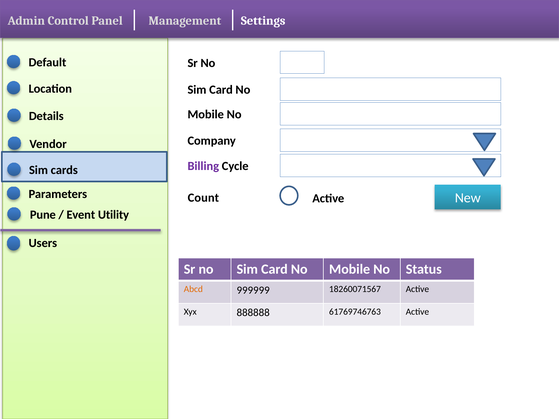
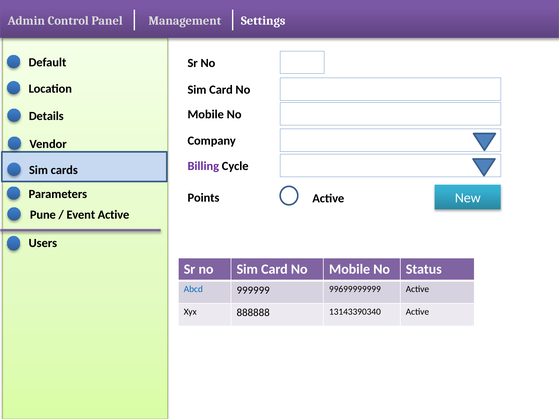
Count: Count -> Points (203, 198)
Event Utility: Utility -> Active (113, 215)
Abcd colour: orange -> blue (193, 289)
18260071567: 18260071567 -> 99699999999 (355, 289)
61769746763: 61769746763 -> 13143390340 (355, 312)
